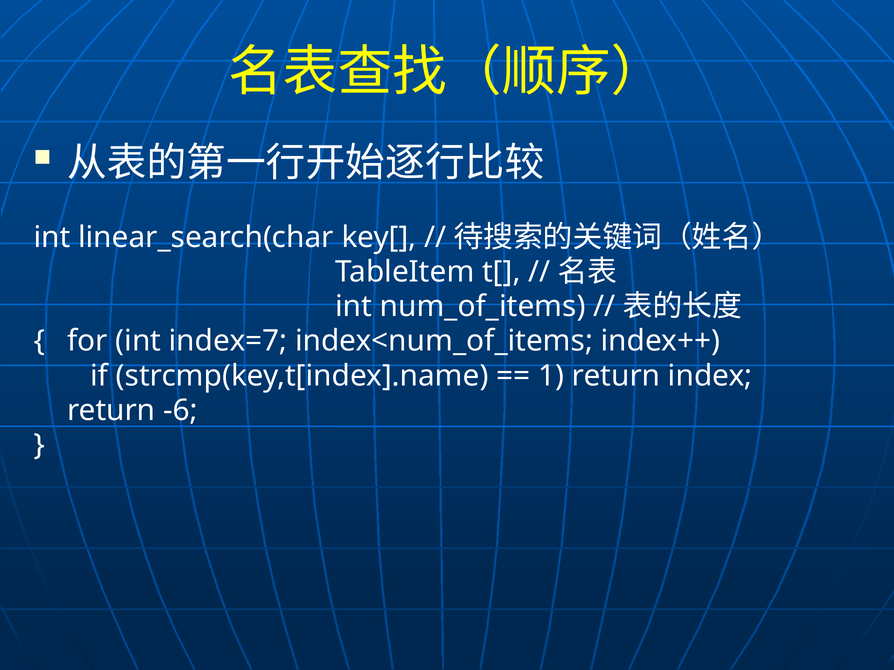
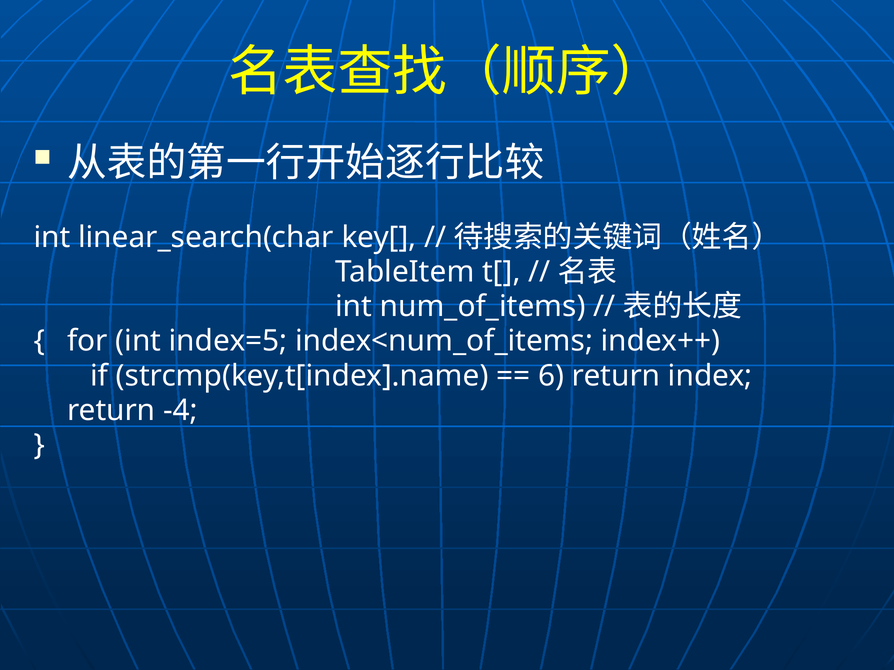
index=7: index=7 -> index=5 (228, 341)
1: 1 -> 6 (551, 376)
-6: -6 -> -4 (180, 411)
